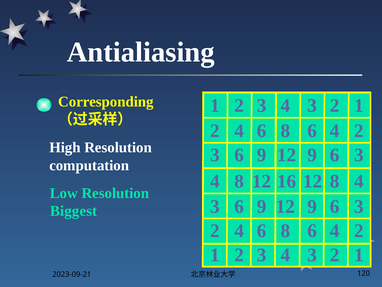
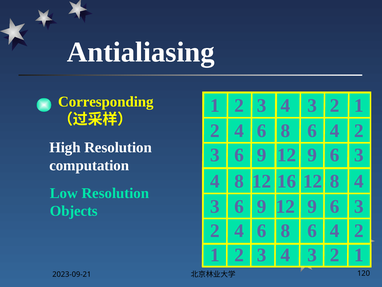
Biggest: Biggest -> Objects (74, 211)
